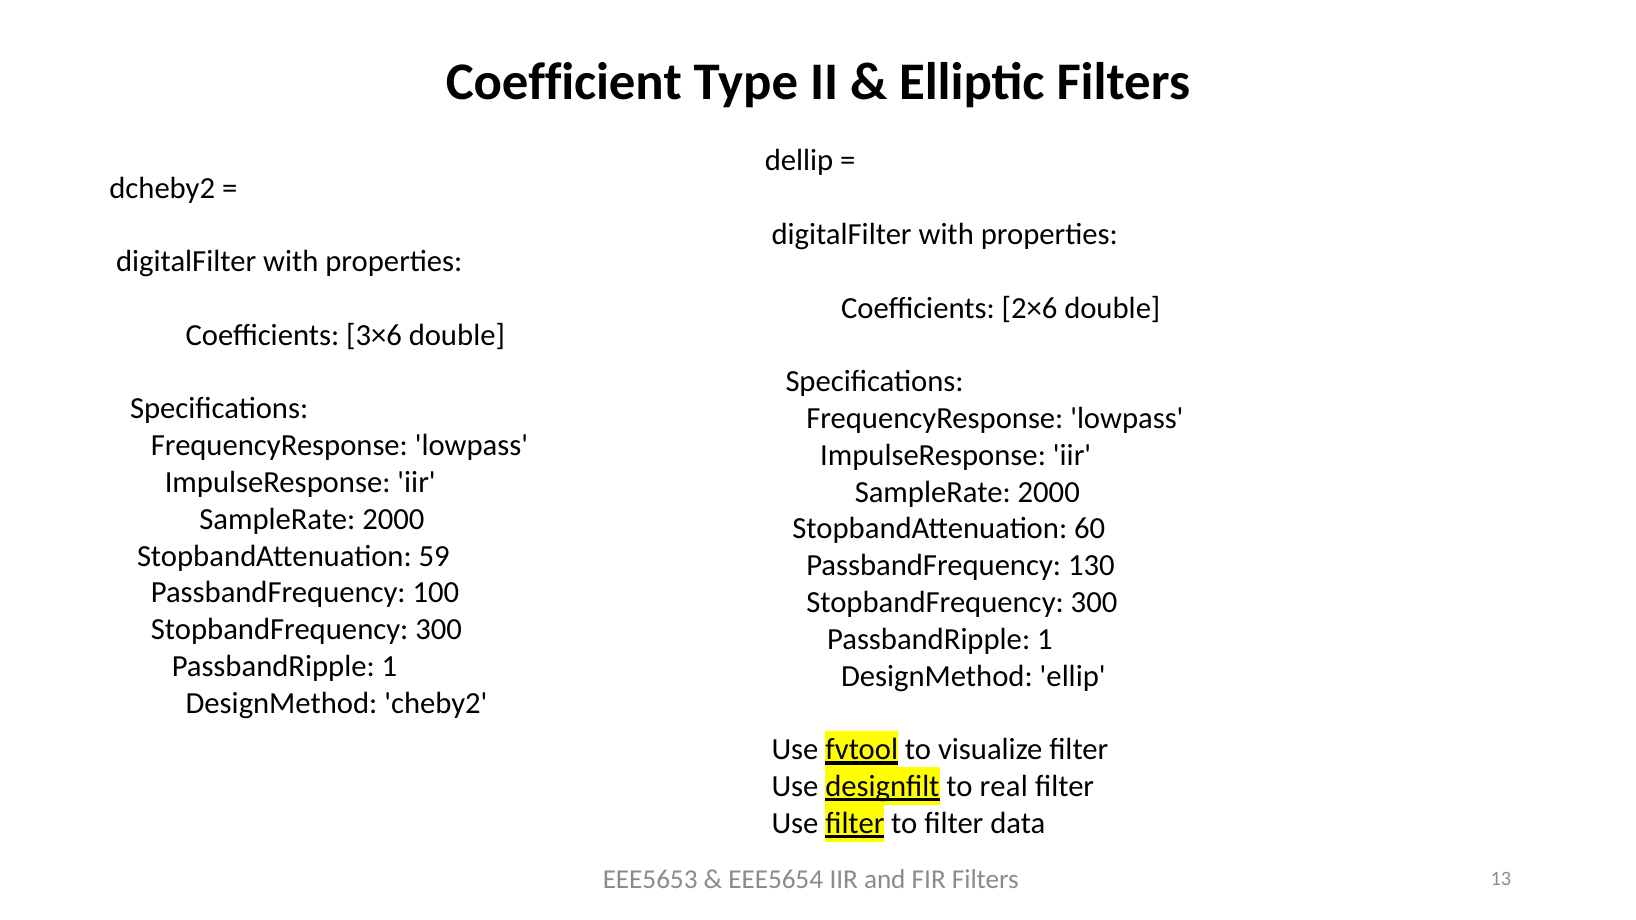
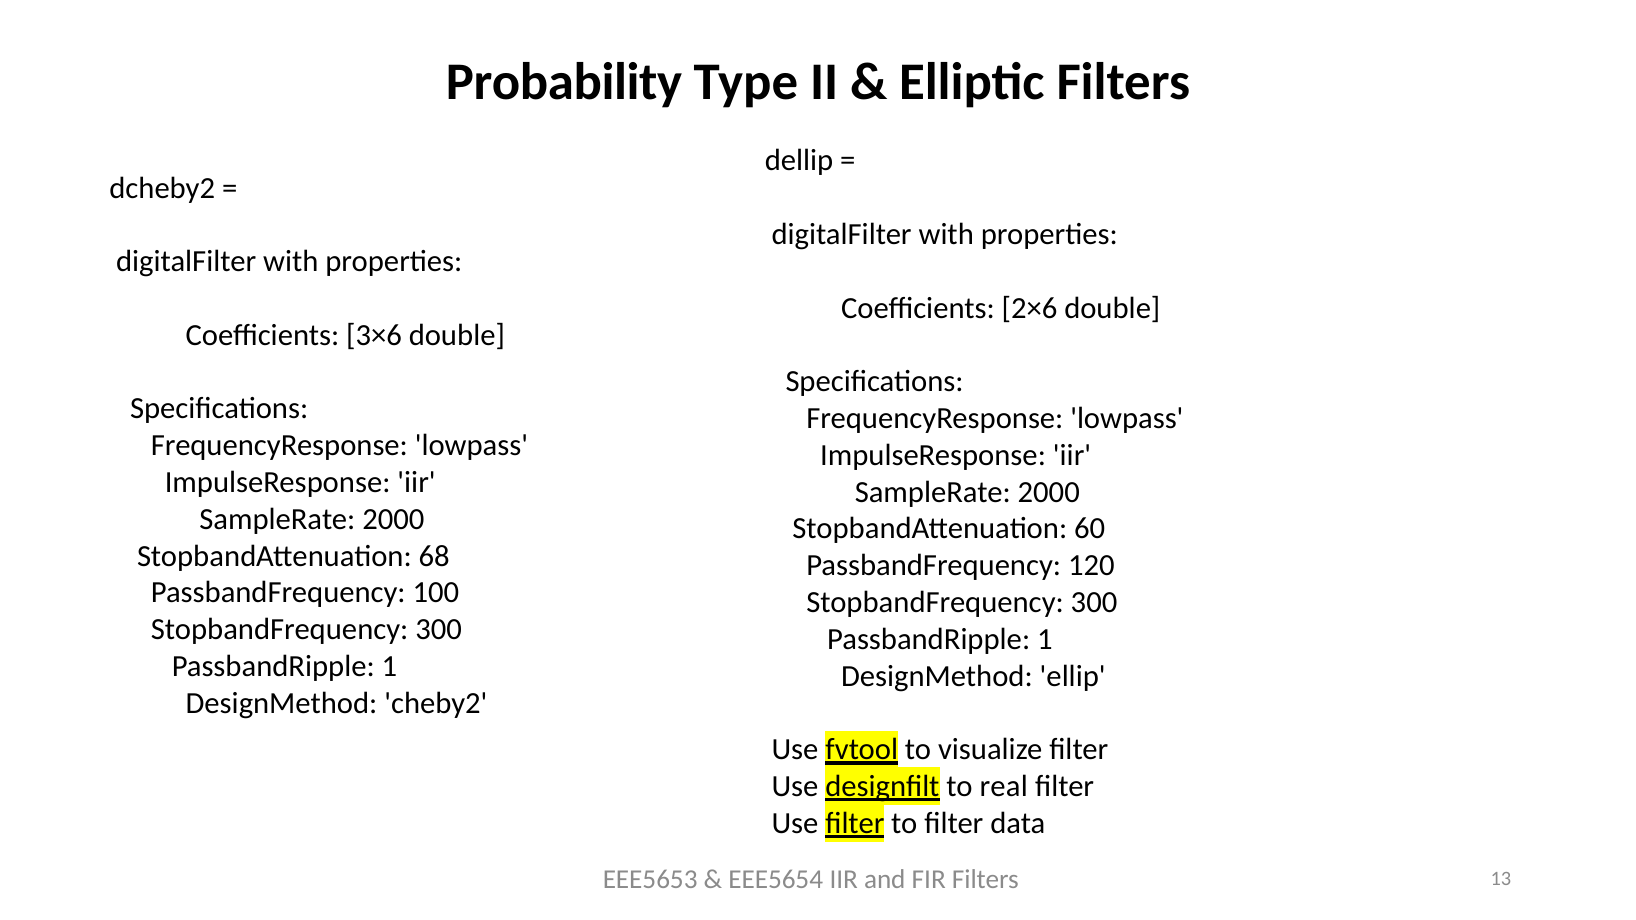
Coefficient: Coefficient -> Probability (564, 82)
59: 59 -> 68 (434, 556)
130: 130 -> 120 (1091, 566)
